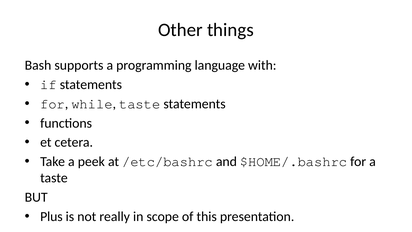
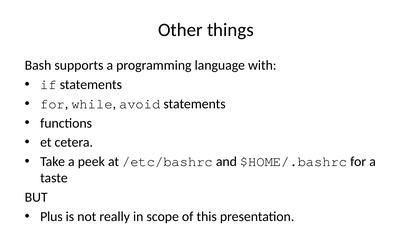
while taste: taste -> avoid (140, 104)
